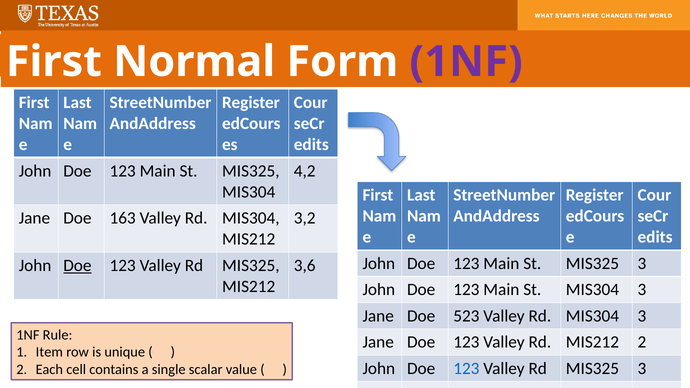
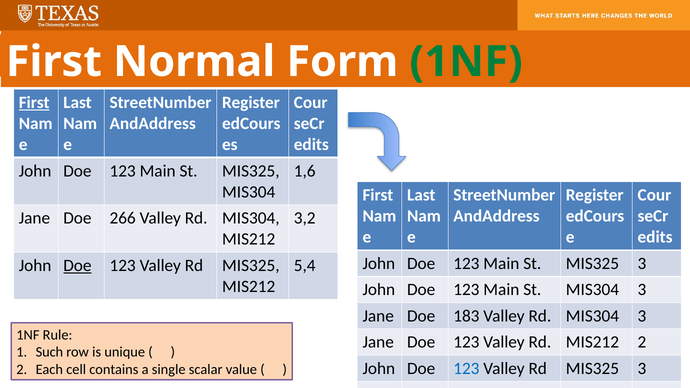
1NF colour: purple -> green (466, 62)
First underline: none -> present (34, 103)
4,2: 4,2 -> 1,6 (305, 171)
163: 163 -> 266 (123, 218)
3,6: 3,6 -> 5,4 (305, 266)
523: 523 -> 183 (466, 316)
Item: Item -> Such (49, 352)
